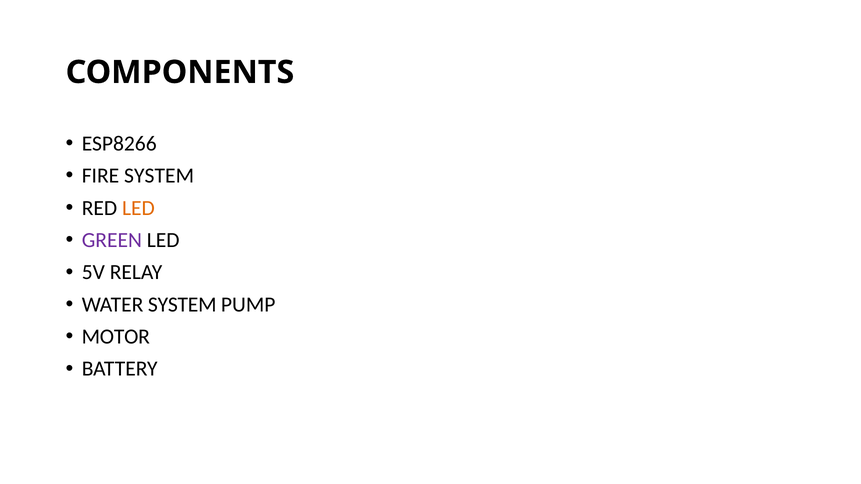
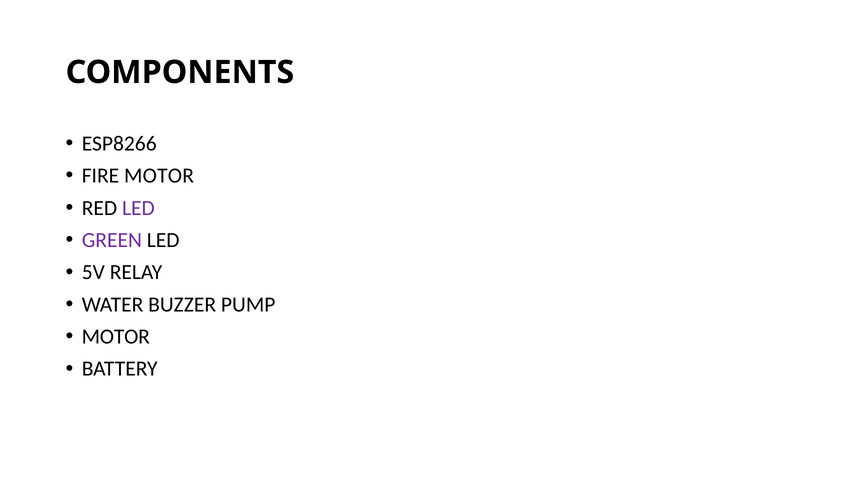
FIRE SYSTEM: SYSTEM -> MOTOR (159, 176)
LED colour: orange -> purple (138, 208)
WATER SYSTEM: SYSTEM -> BUZZER (182, 305)
